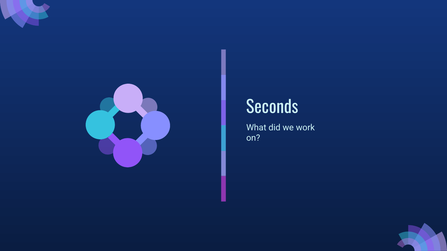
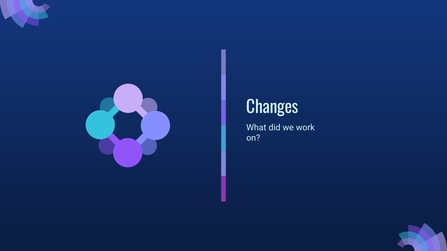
Seconds: Seconds -> Changes (272, 108)
